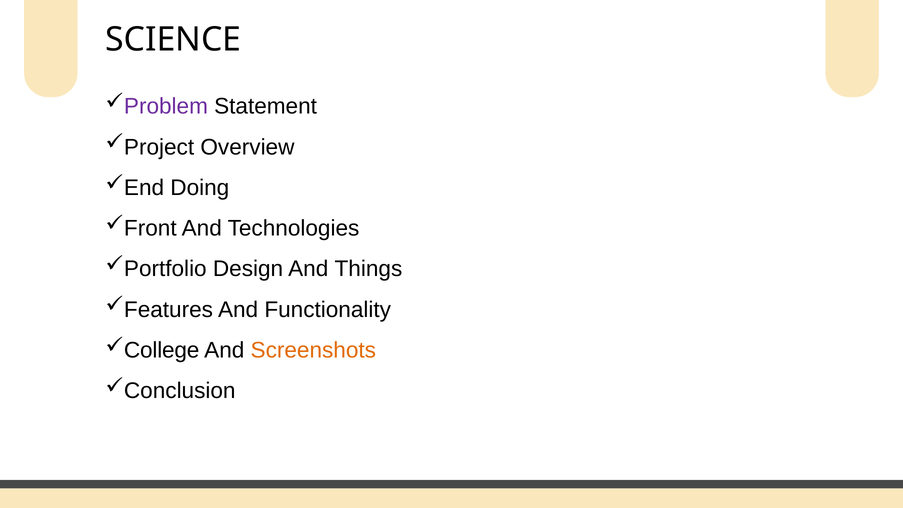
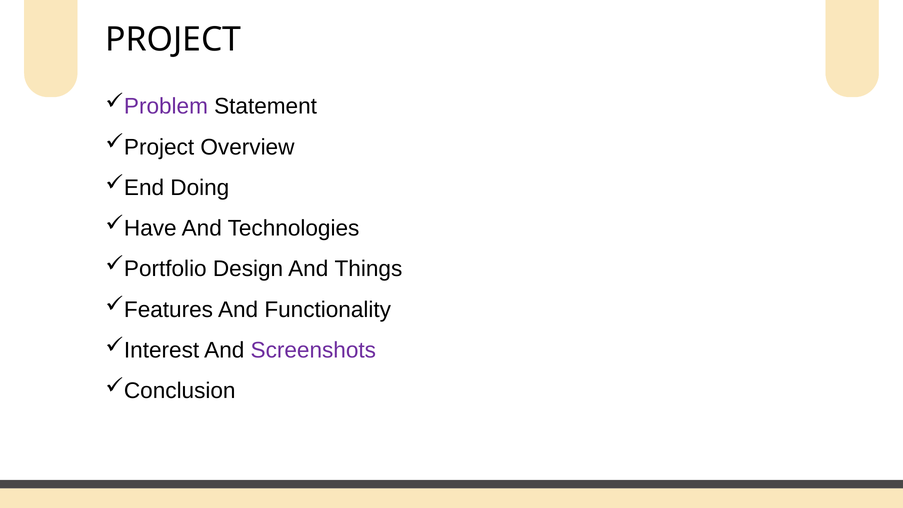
SCIENCE: SCIENCE -> PROJECT (173, 40)
Front: Front -> Have (150, 228)
College: College -> Interest (162, 350)
Screenshots colour: orange -> purple (313, 350)
